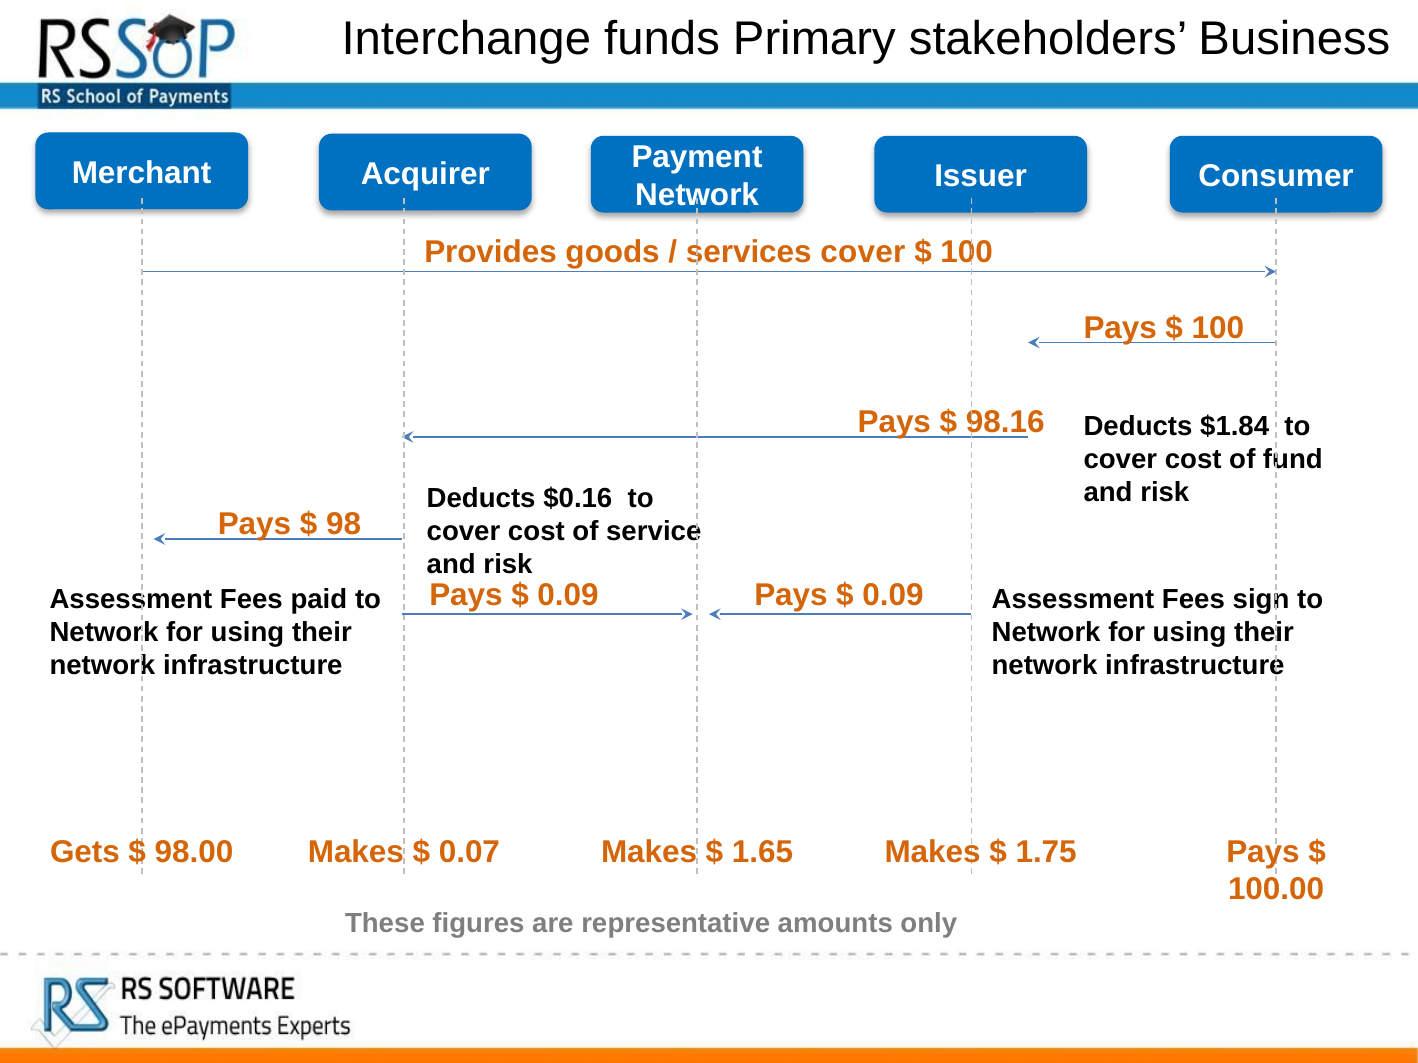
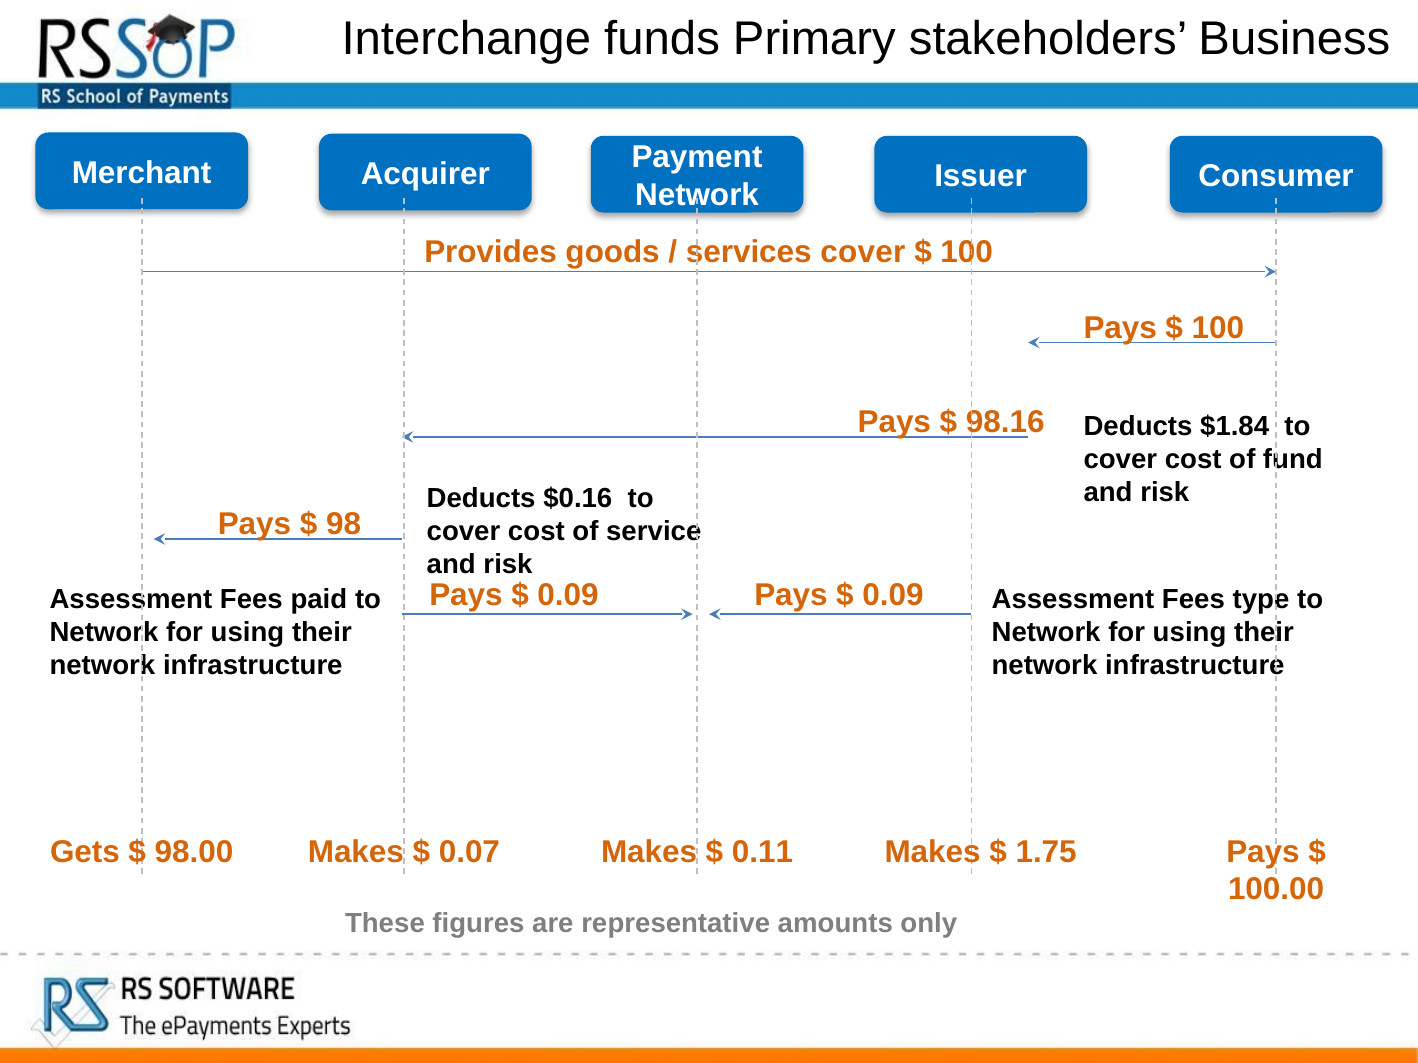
sign: sign -> type (1261, 599)
1.65: 1.65 -> 0.11 (763, 852)
